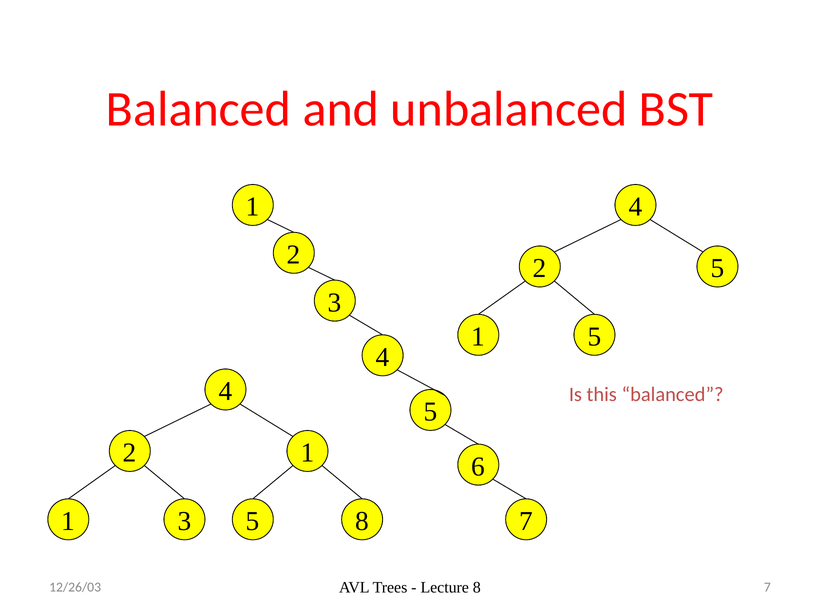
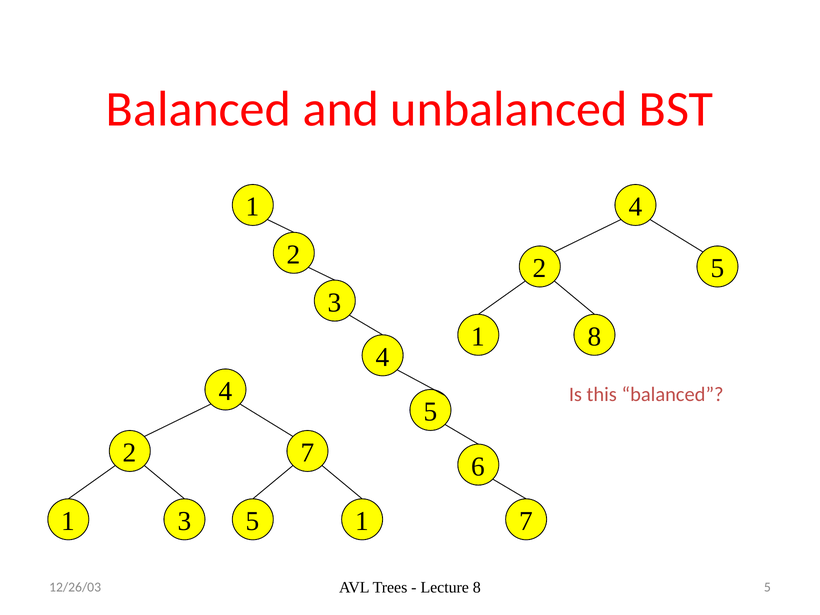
5: 5 -> 8 (594, 337)
2 1: 1 -> 7 (307, 453)
8: 8 -> 1 (362, 521)
8 7: 7 -> 5 (767, 587)
